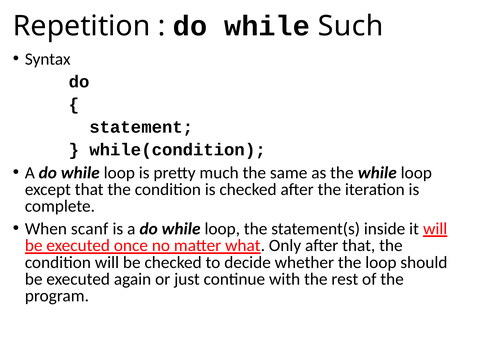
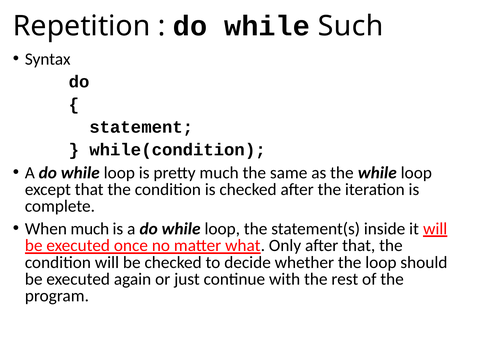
When scanf: scanf -> much (90, 229)
